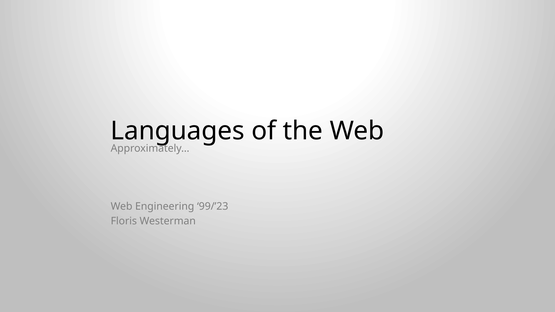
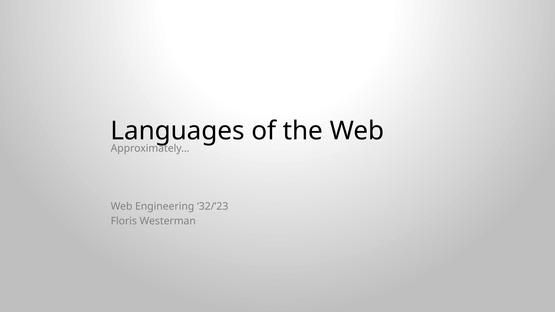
99/’23: 99/’23 -> 32/’23 (213, 207)
